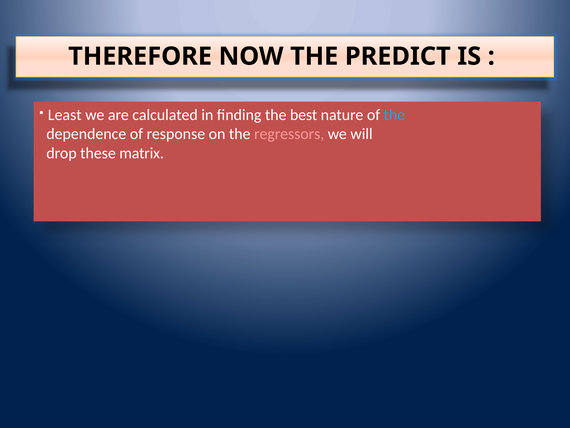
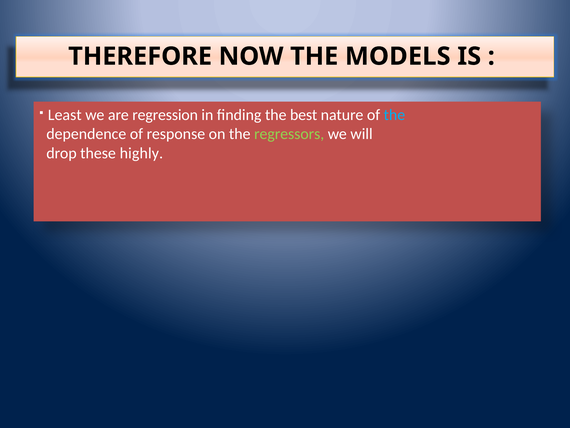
PREDICT: PREDICT -> MODELS (398, 56)
calculated: calculated -> regression (165, 115)
regressors colour: pink -> light green (289, 134)
matrix: matrix -> highly (141, 153)
